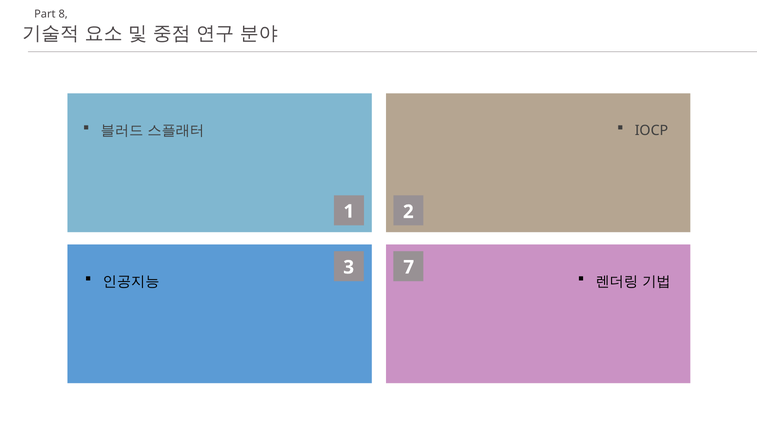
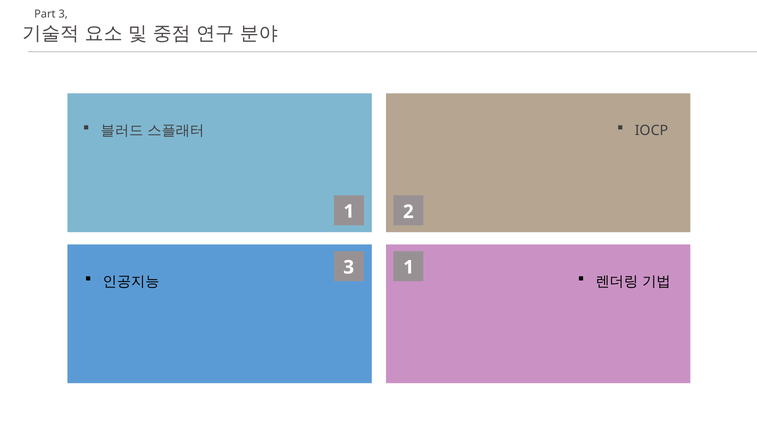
Part 8: 8 -> 3 (63, 14)
3 7: 7 -> 1 (409, 267)
